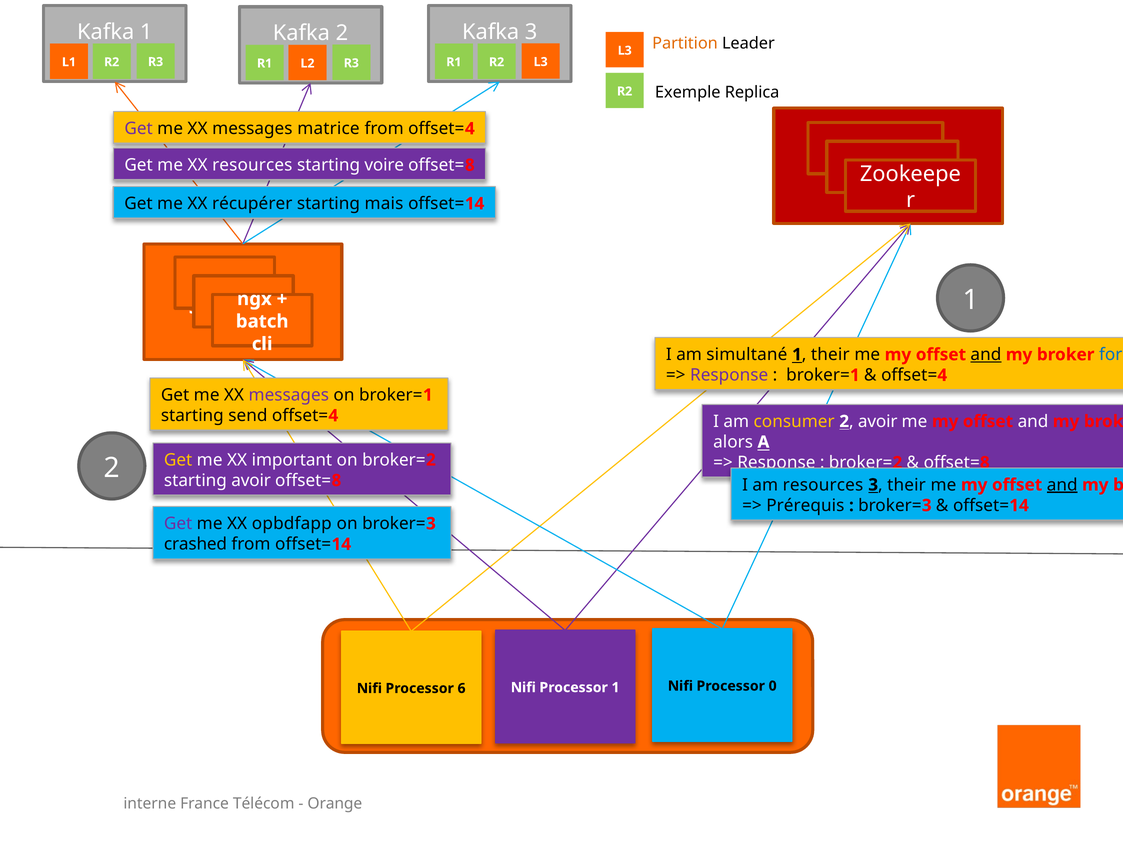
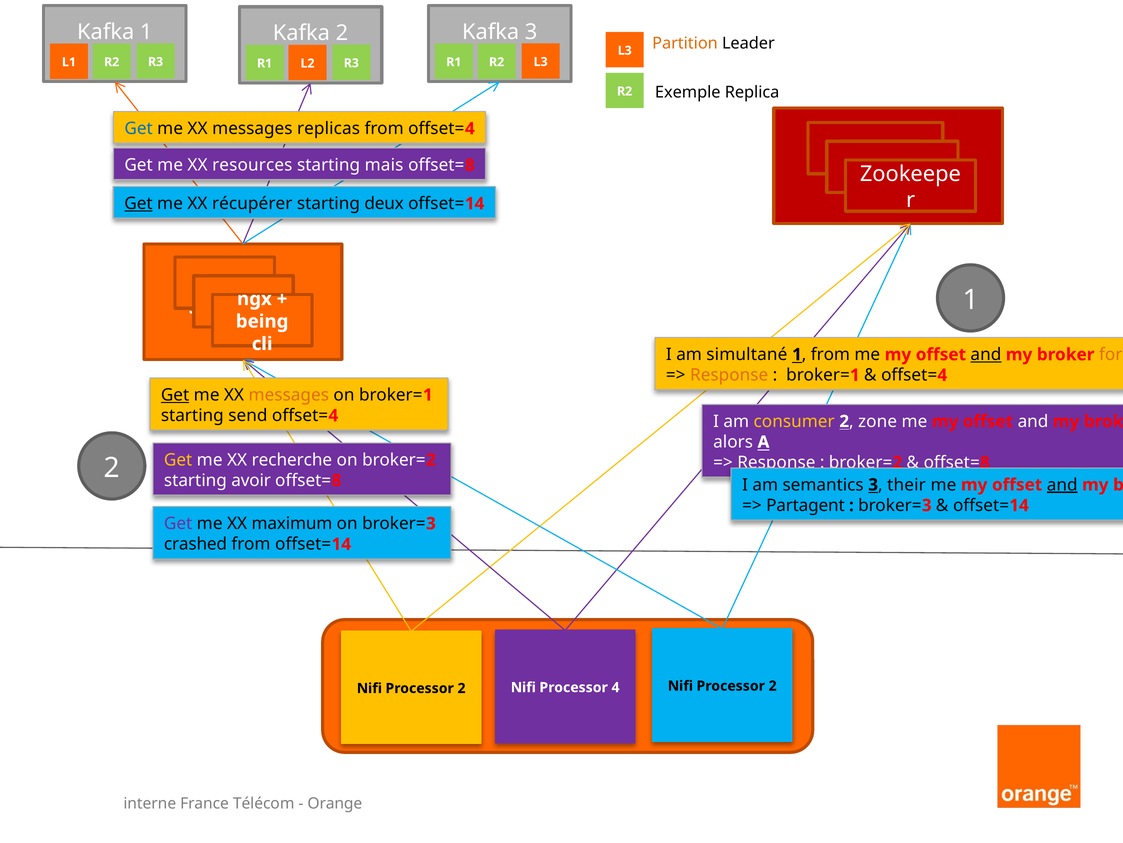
Get colour: purple -> blue (139, 129)
matrice: matrice -> replicas (329, 129)
voire: voire -> mais (384, 165)
Get underline: none -> present (139, 203)
mais: mais -> deux (384, 203)
batch: batch -> being (262, 321)
1 their: their -> from (830, 354)
for colour: blue -> orange (1111, 354)
Response colour: purple -> orange (729, 375)
Get underline: none -> present (175, 395)
messages colour: purple -> orange (289, 395)
2 avoir: avoir -> zone (878, 421)
important: important -> recherche (292, 459)
am resources: resources -> semantics (823, 484)
Prérequis: Prérequis -> Partagent (805, 505)
opbdfapp: opbdfapp -> maximum (292, 523)
6: 6 -> 2 (462, 688)
Processor 1: 1 -> 4 (616, 687)
0: 0 -> 2 (773, 685)
